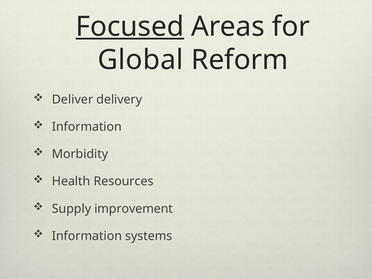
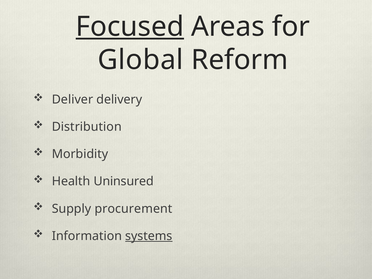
Information: Information -> Distribution (87, 127)
Resources: Resources -> Uninsured (124, 181)
improvement: improvement -> procurement (133, 209)
systems underline: none -> present (149, 236)
